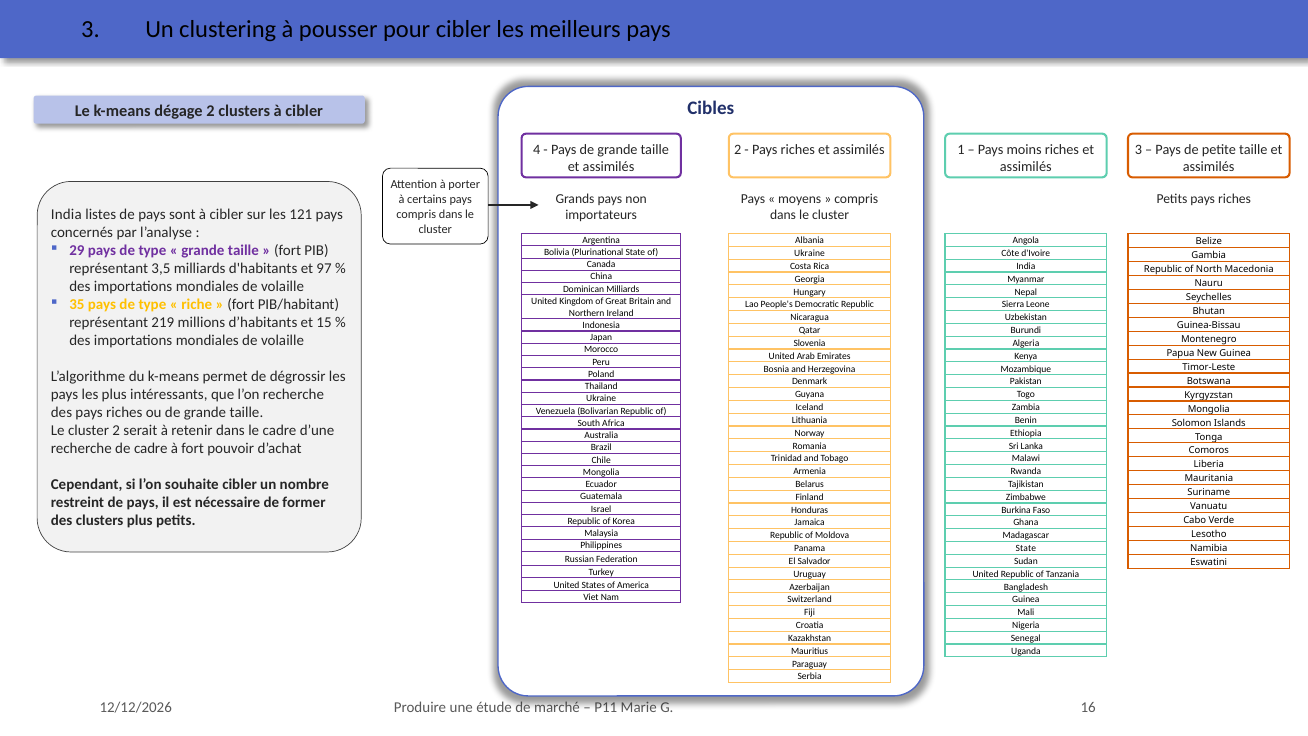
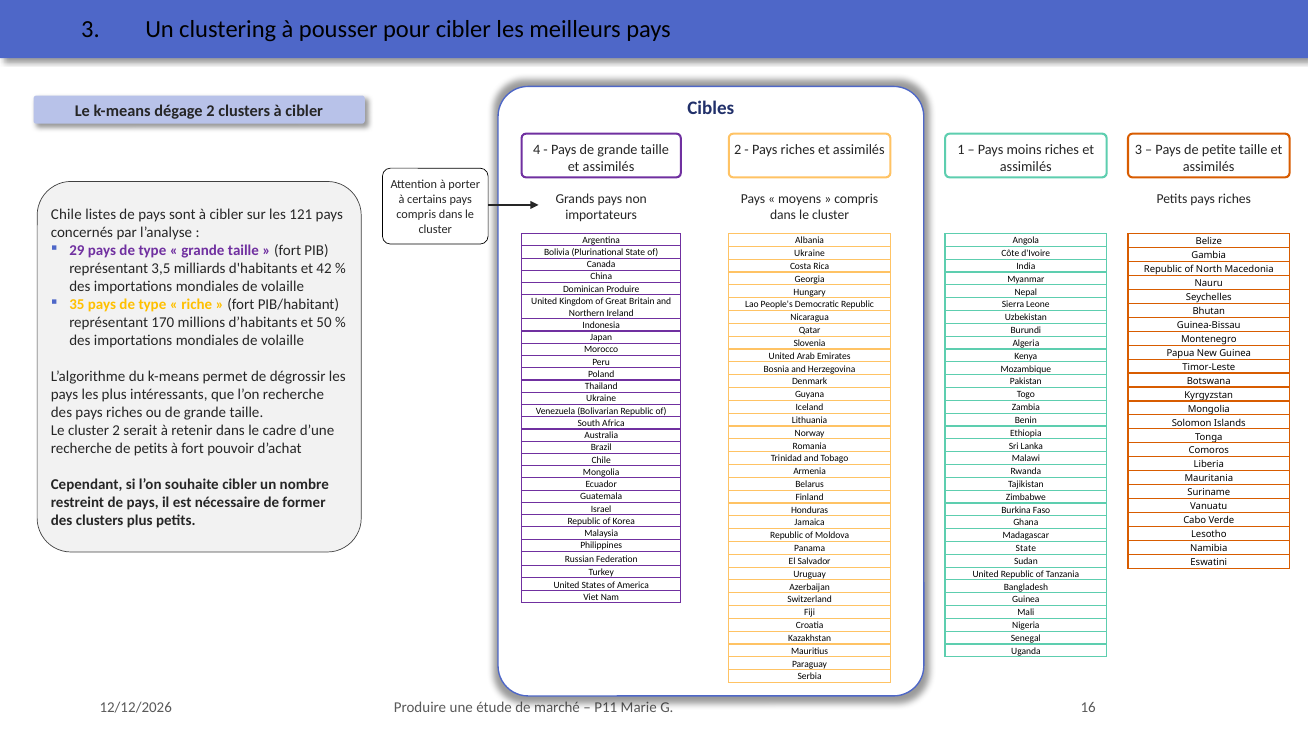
India: India -> Chile (66, 215)
97: 97 -> 42 (324, 269)
Dominican Milliards: Milliards -> Produire (623, 289)
219: 219 -> 170 (163, 323)
15: 15 -> 50 (324, 323)
de cadre: cadre -> petits (151, 449)
